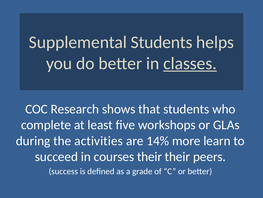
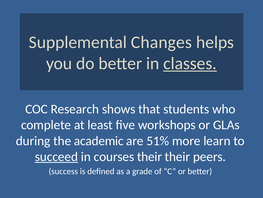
Supplemental Students: Students -> Changes (161, 42)
activities: activities -> academic (99, 140)
14%: 14% -> 51% (158, 140)
succeed underline: none -> present (56, 156)
